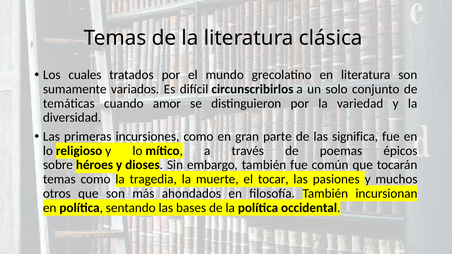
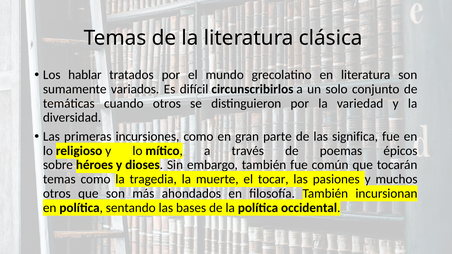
cuales: cuales -> hablar (85, 75)
cuando amor: amor -> otros (167, 103)
